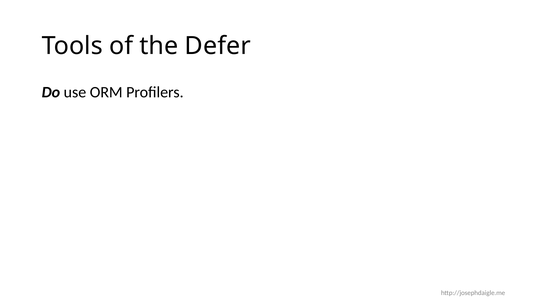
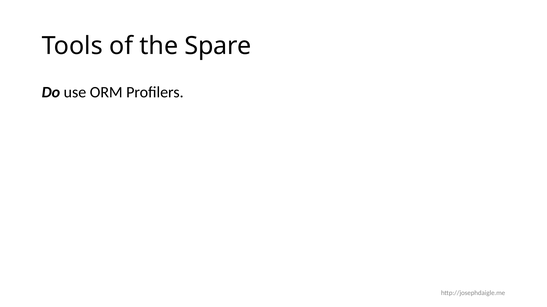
Defer: Defer -> Spare (218, 46)
